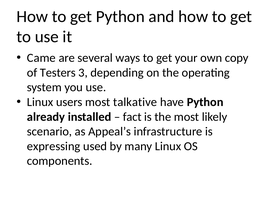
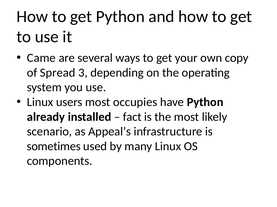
Testers: Testers -> Spread (58, 73)
talkative: talkative -> occupies (135, 102)
expressing: expressing -> sometimes (54, 147)
